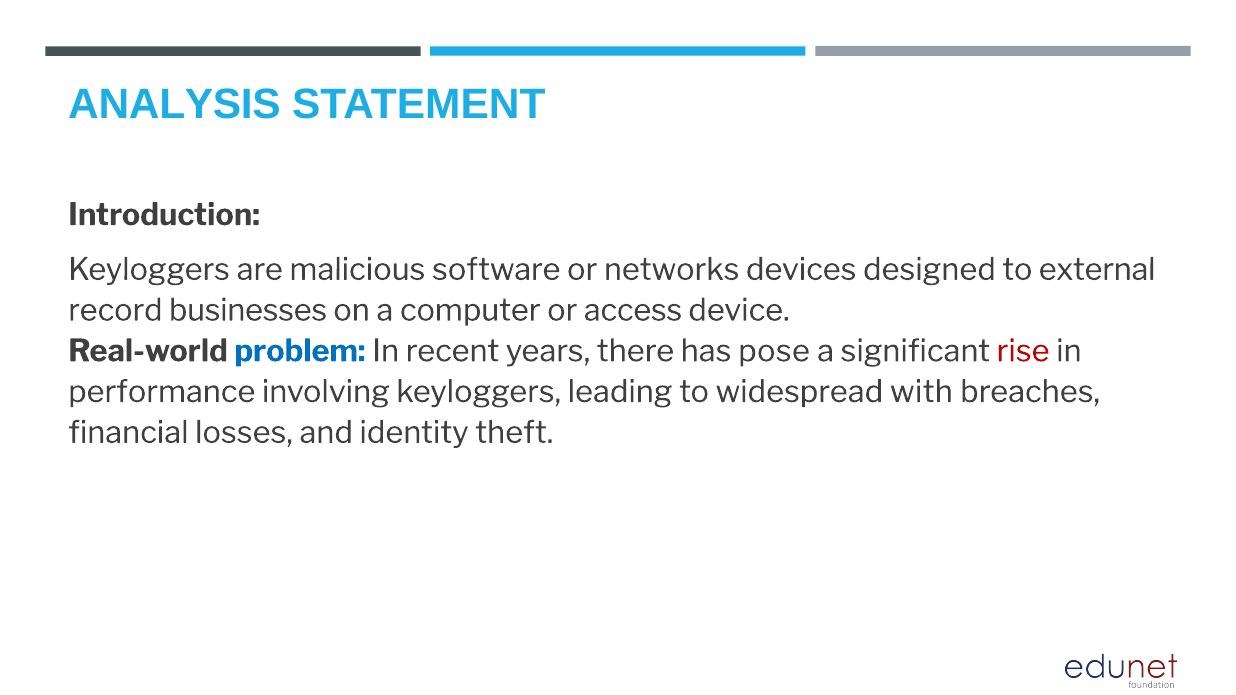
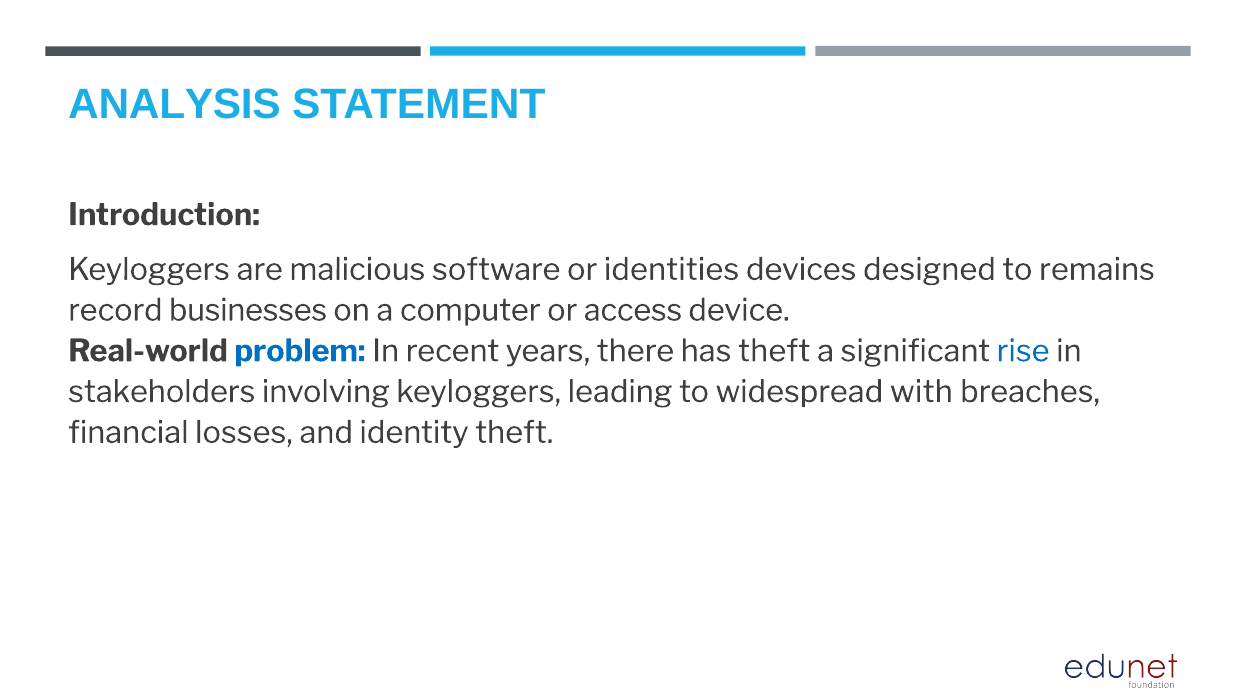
networks: networks -> identities (672, 270)
external: external -> remains (1097, 270)
has pose: pose -> theft (774, 351)
rise colour: red -> blue (1023, 351)
performance: performance -> stakeholders (162, 392)
